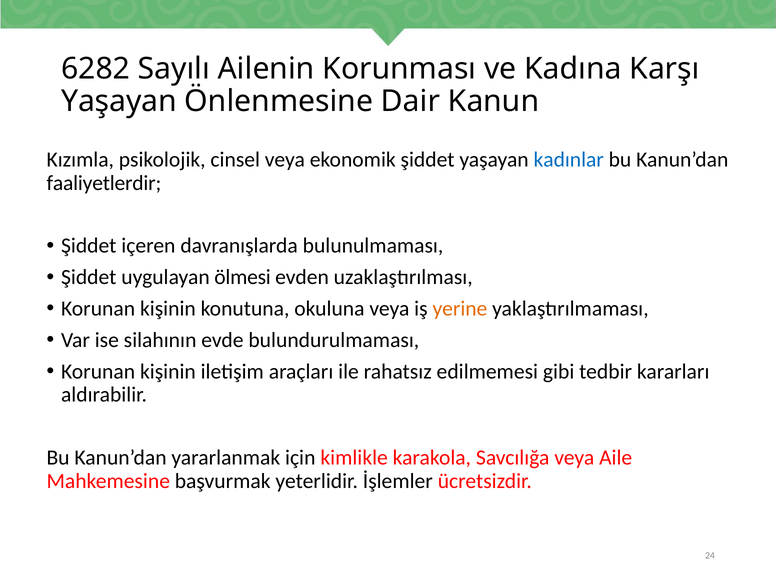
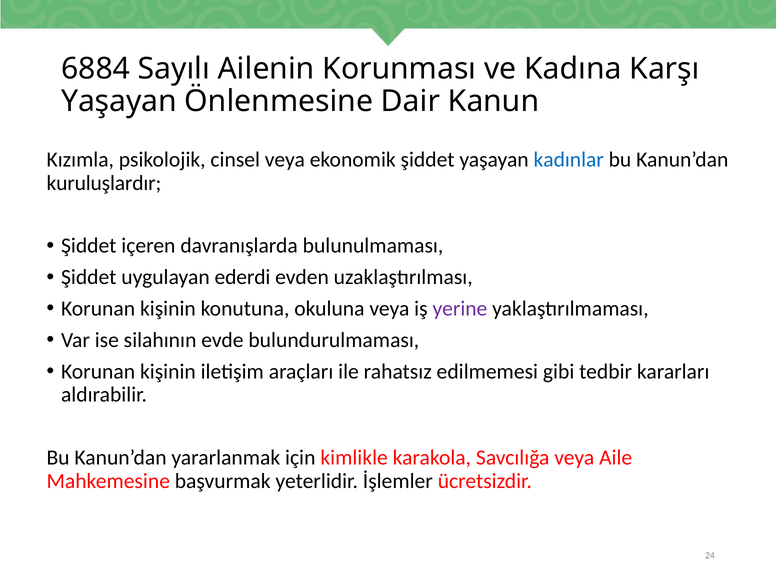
6282: 6282 -> 6884 (96, 69)
faaliyetlerdir: faaliyetlerdir -> kuruluşlardır (104, 183)
ölmesi: ölmesi -> ederdi (242, 277)
yerine colour: orange -> purple (460, 309)
